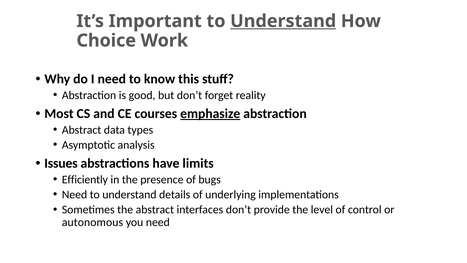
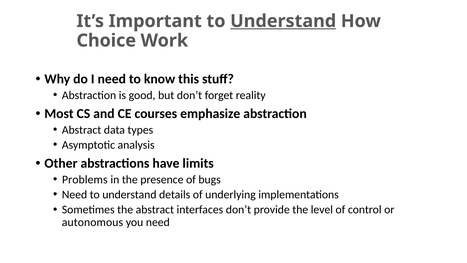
emphasize underline: present -> none (210, 114)
Issues: Issues -> Other (61, 163)
Efficiently: Efficiently -> Problems (85, 179)
